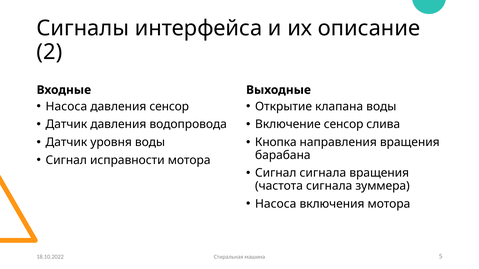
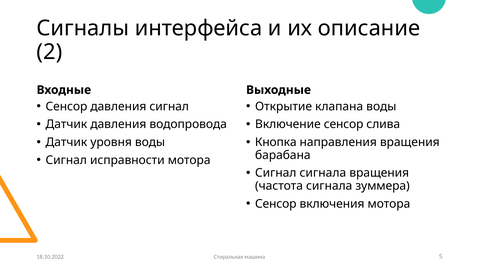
Насоса: Насоса -> Сенсор (66, 107)
давления сенсор: сенсор -> сигнал (169, 107)
Насоса: Насоса -> Сенсор (276, 204)
